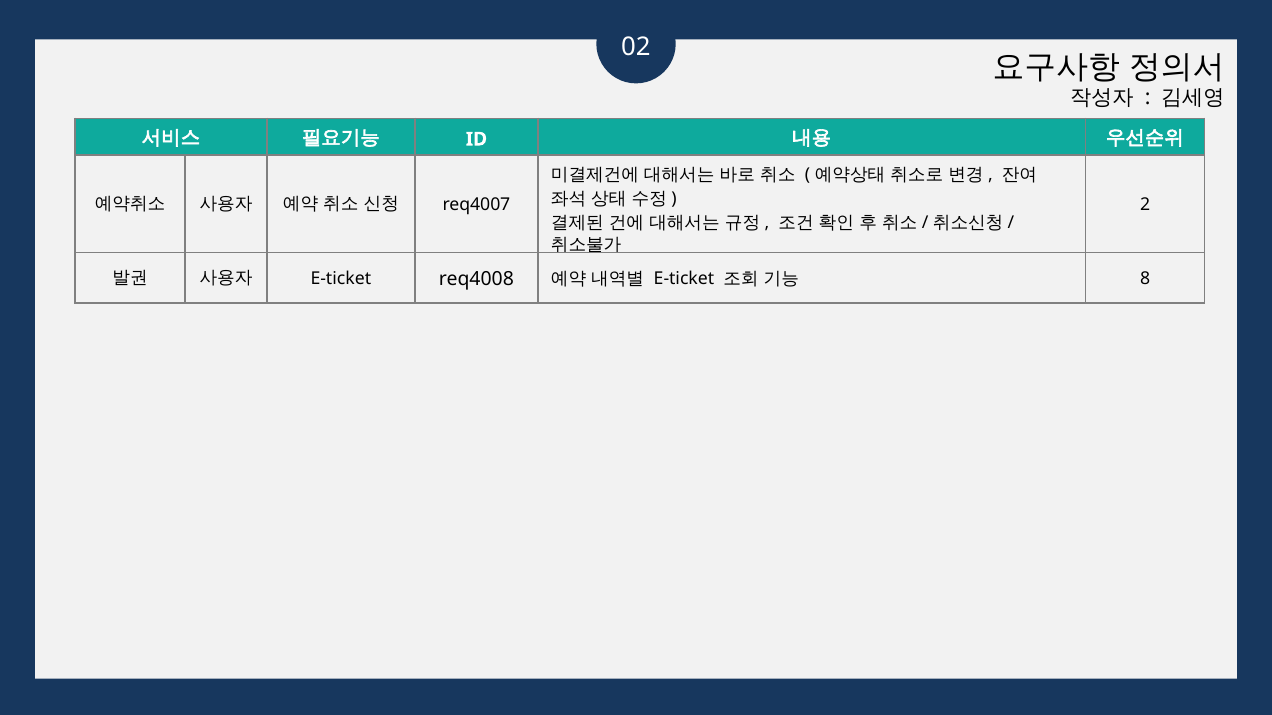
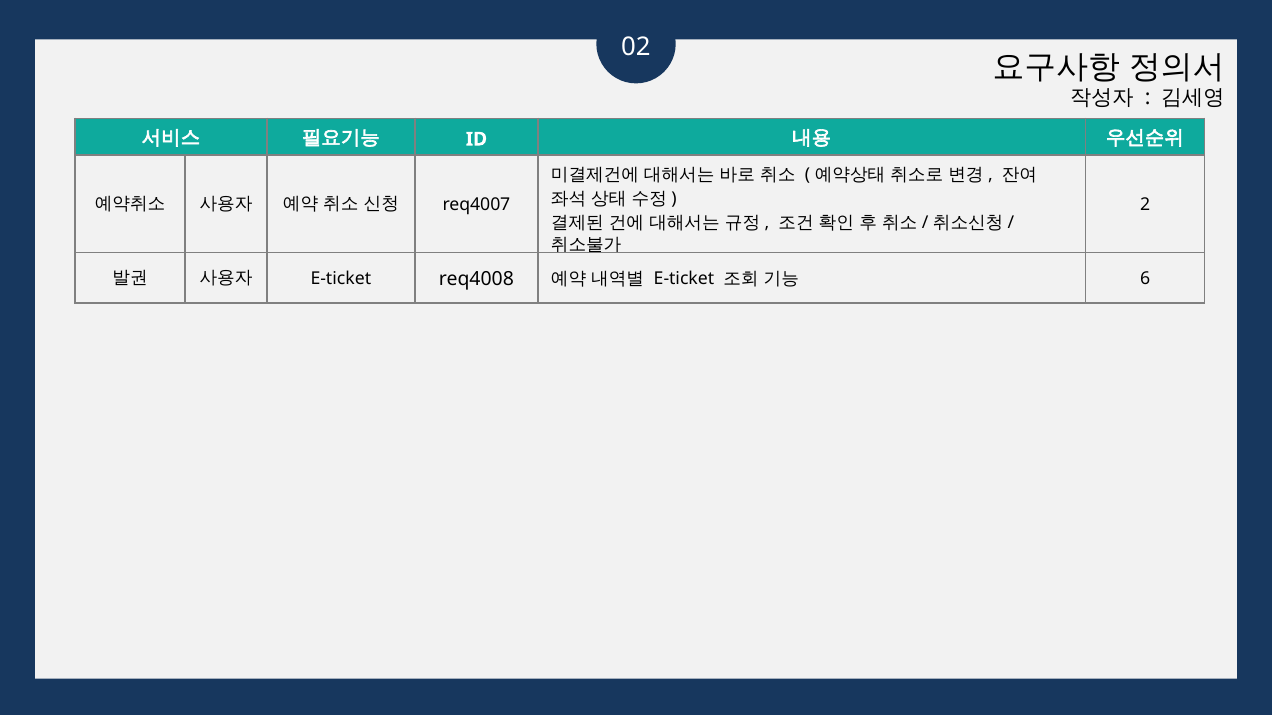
8: 8 -> 6 (1145, 279)
